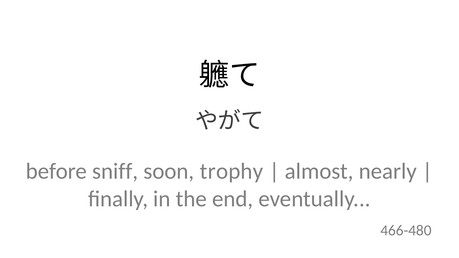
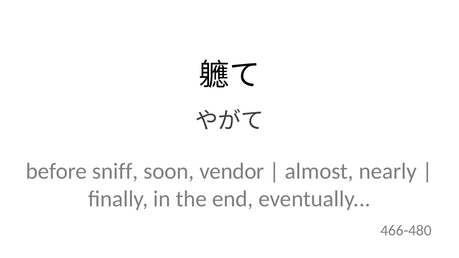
trophy: trophy -> vendor (232, 171)
